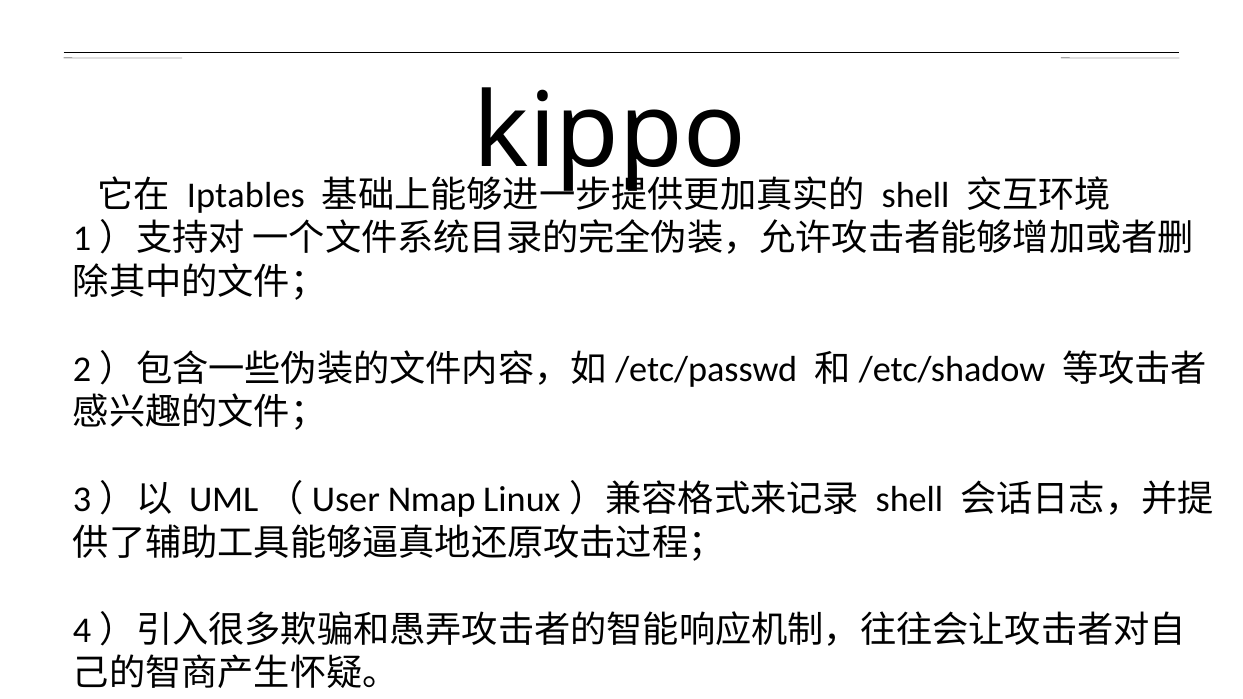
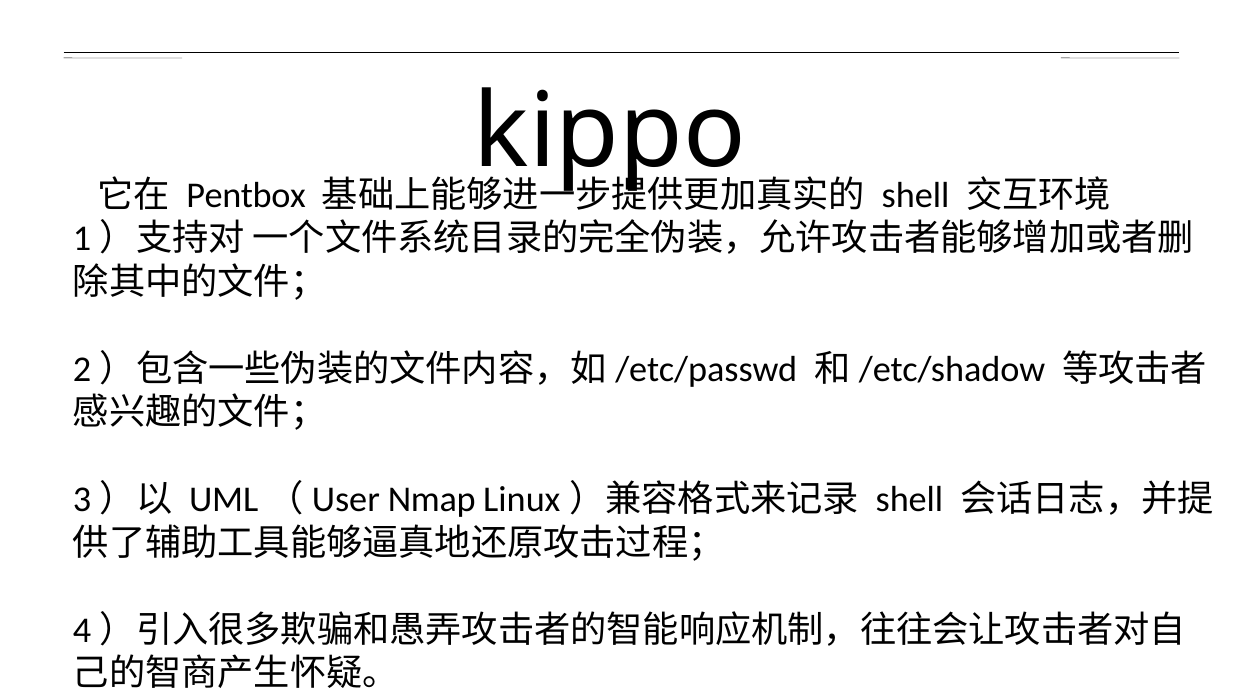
Iptables: Iptables -> Pentbox (246, 195)
